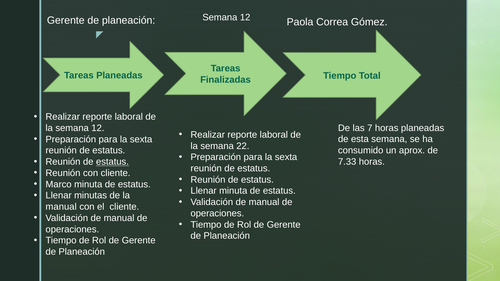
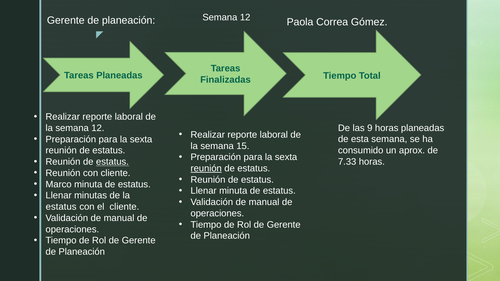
7: 7 -> 9 (370, 128)
22: 22 -> 15 (243, 146)
reunión underline: none -> present (206, 169)
manual: manual -> estatus (61, 207)
